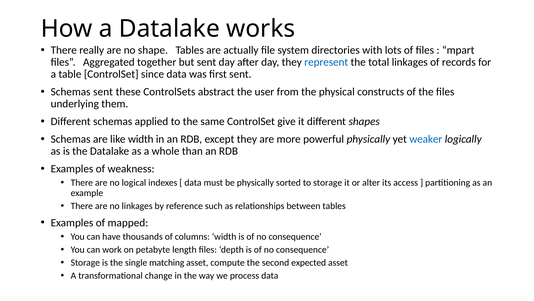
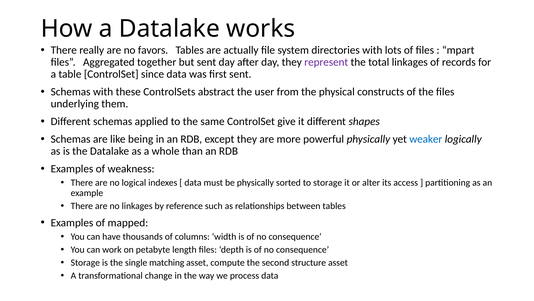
shape: shape -> favors (153, 50)
represent colour: blue -> purple (326, 62)
Schemas sent: sent -> with (103, 92)
like width: width -> being (141, 139)
expected: expected -> structure (309, 262)
